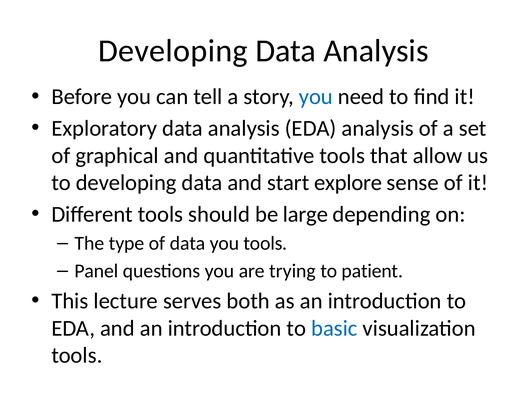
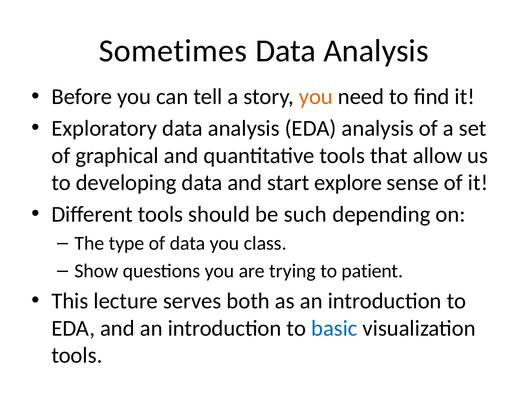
Developing: Developing -> Sometimes (173, 51)
you colour: blue -> orange (316, 97)
large: large -> such (305, 215)
you tools: tools -> class (265, 244)
Panel: Panel -> Show (96, 271)
